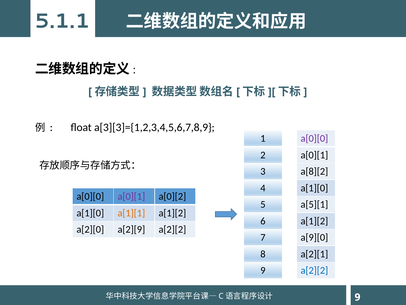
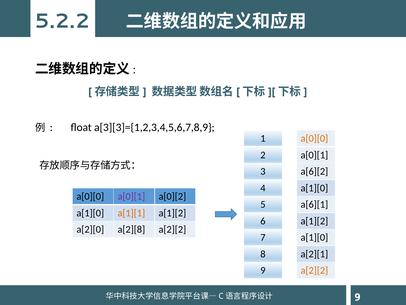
5.1.1: 5.1.1 -> 5.2.2 (62, 21)
a[0][0 colour: purple -> orange (314, 138)
a[8][2: a[8][2 -> a[6][2 (314, 171)
a[5][1: a[5][1 -> a[6][1 (314, 204)
a[2][9: a[2][9 -> a[2][8 (131, 229)
a[9][0: a[9][0 -> a[1][0 (314, 237)
a[2][2 colour: blue -> orange (314, 270)
